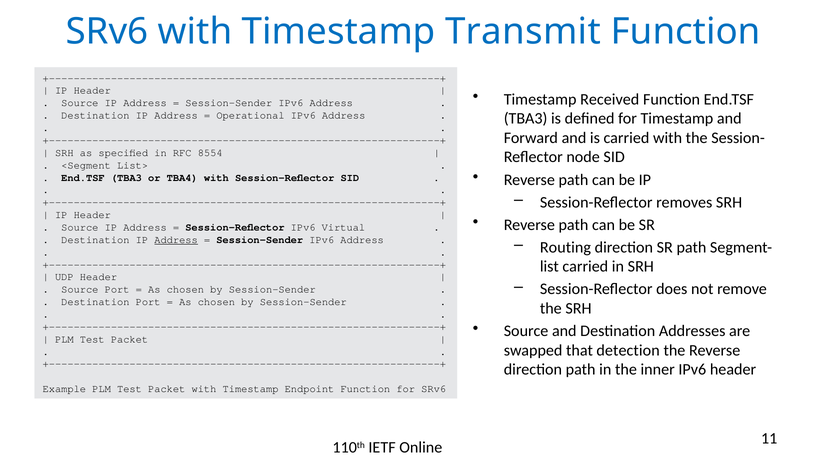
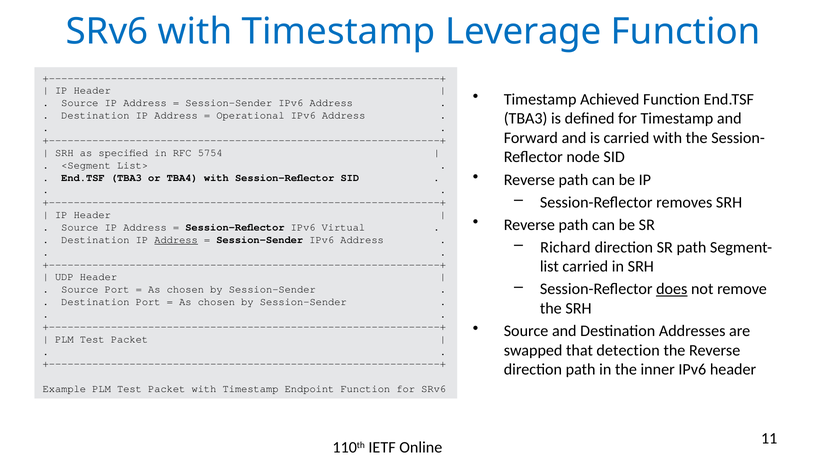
Transmit: Transmit -> Leverage (523, 32)
Received: Received -> Achieved (610, 99)
8554: 8554 -> 5754 (210, 153)
Routing: Routing -> Richard (565, 247)
does underline: none -> present (672, 289)
